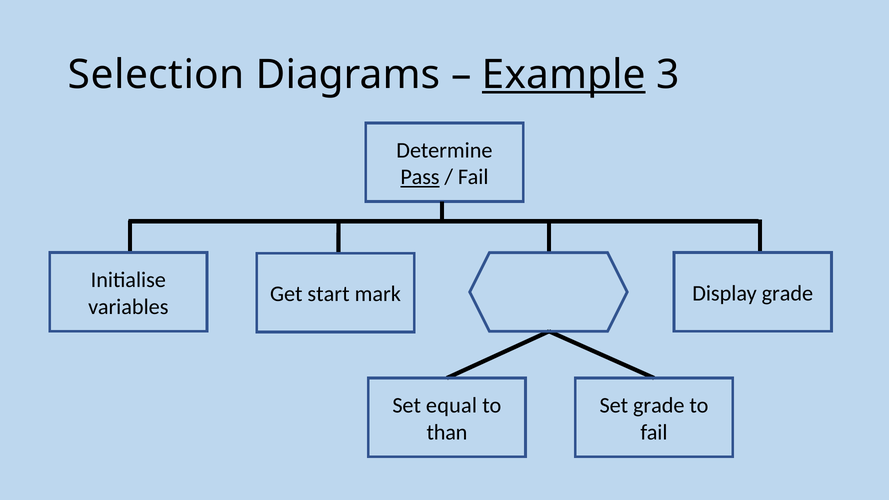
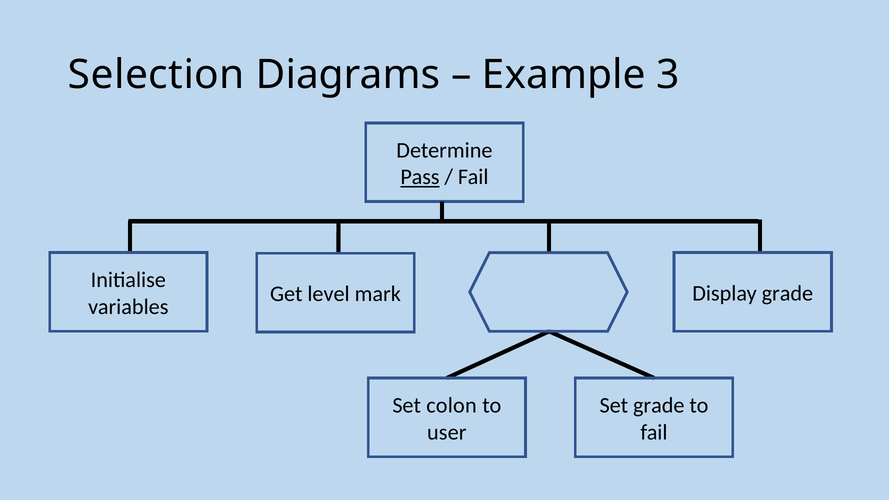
Example underline: present -> none (564, 75)
start: start -> level (329, 294)
equal: equal -> colon (451, 406)
than: than -> user (447, 432)
